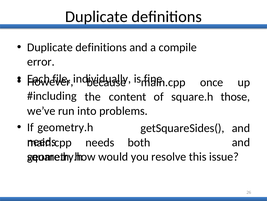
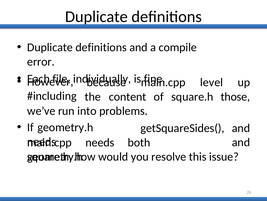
once: once -> level (212, 82)
